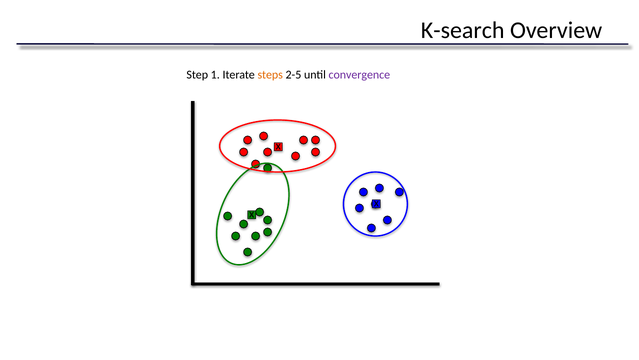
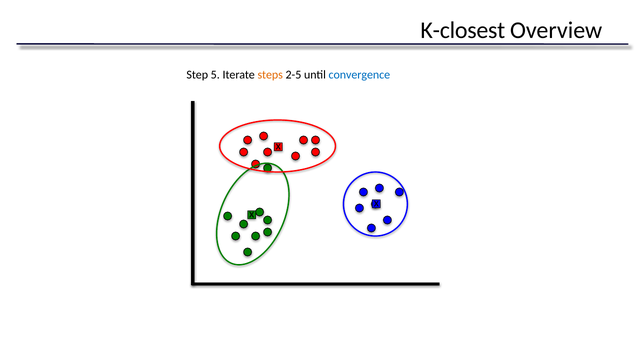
K-search: K-search -> K-closest (463, 30)
1: 1 -> 5 (215, 75)
convergence colour: purple -> blue (359, 75)
